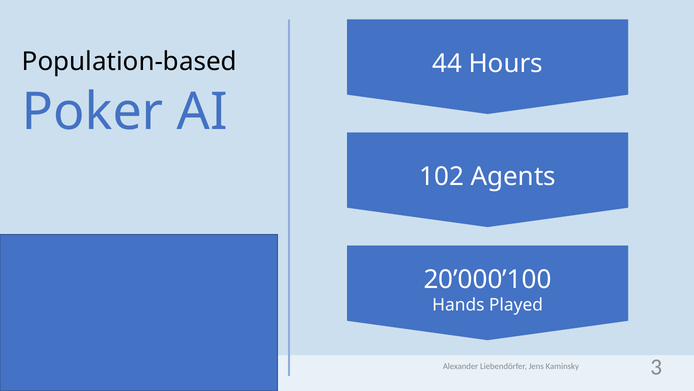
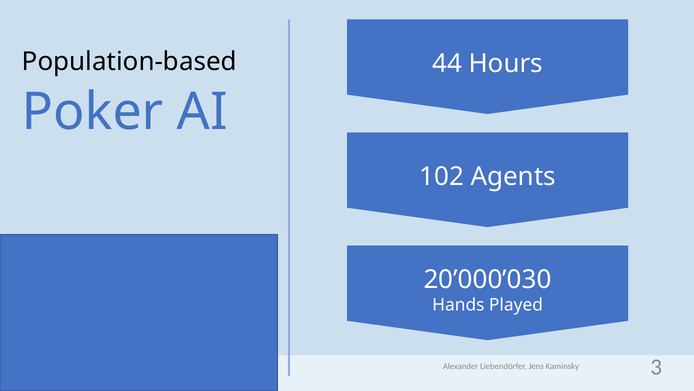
20’000’100: 20’000’100 -> 20’000’030 (488, 279)
